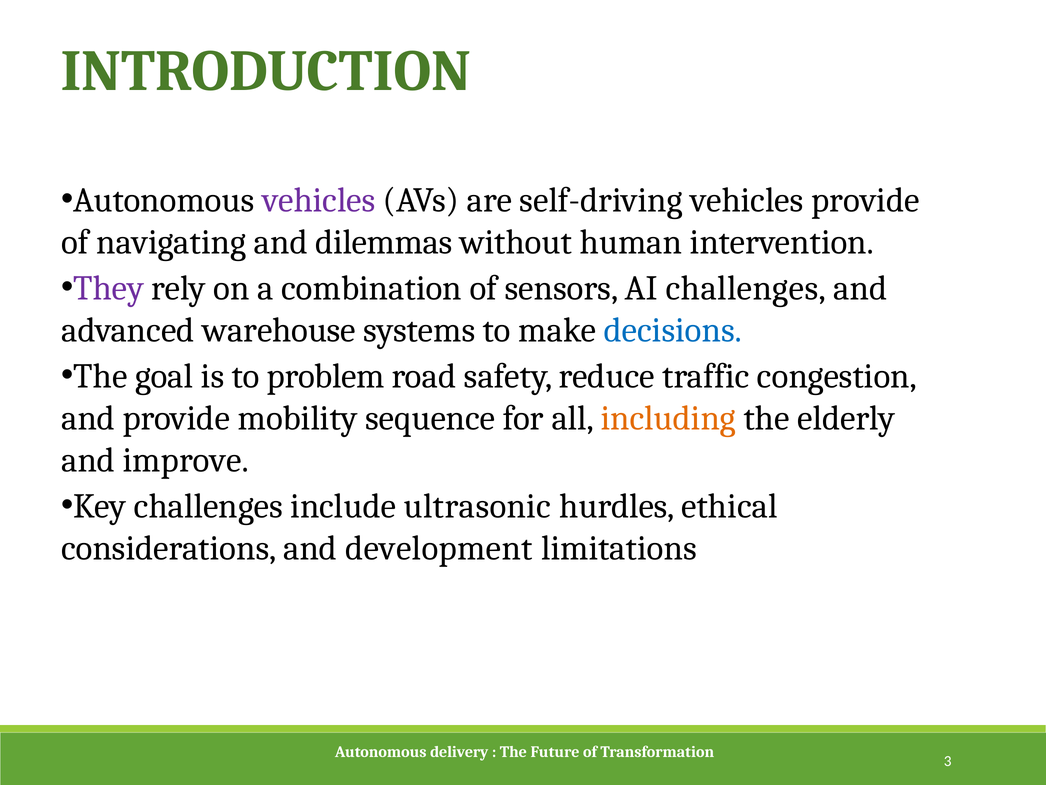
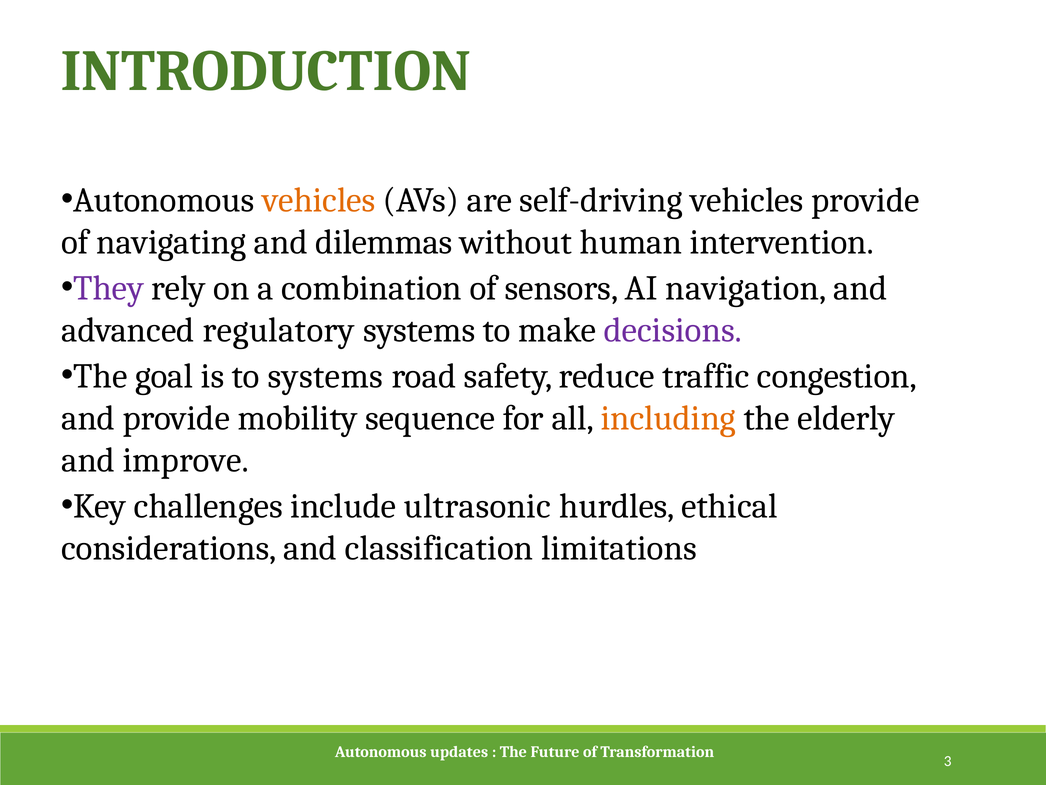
vehicles colour: purple -> orange (319, 200)
AI challenges: challenges -> navigation (746, 288)
warehouse: warehouse -> regulatory (279, 330)
decisions colour: blue -> purple (673, 330)
to problem: problem -> systems (325, 376)
development: development -> classification (439, 548)
delivery: delivery -> updates (459, 751)
